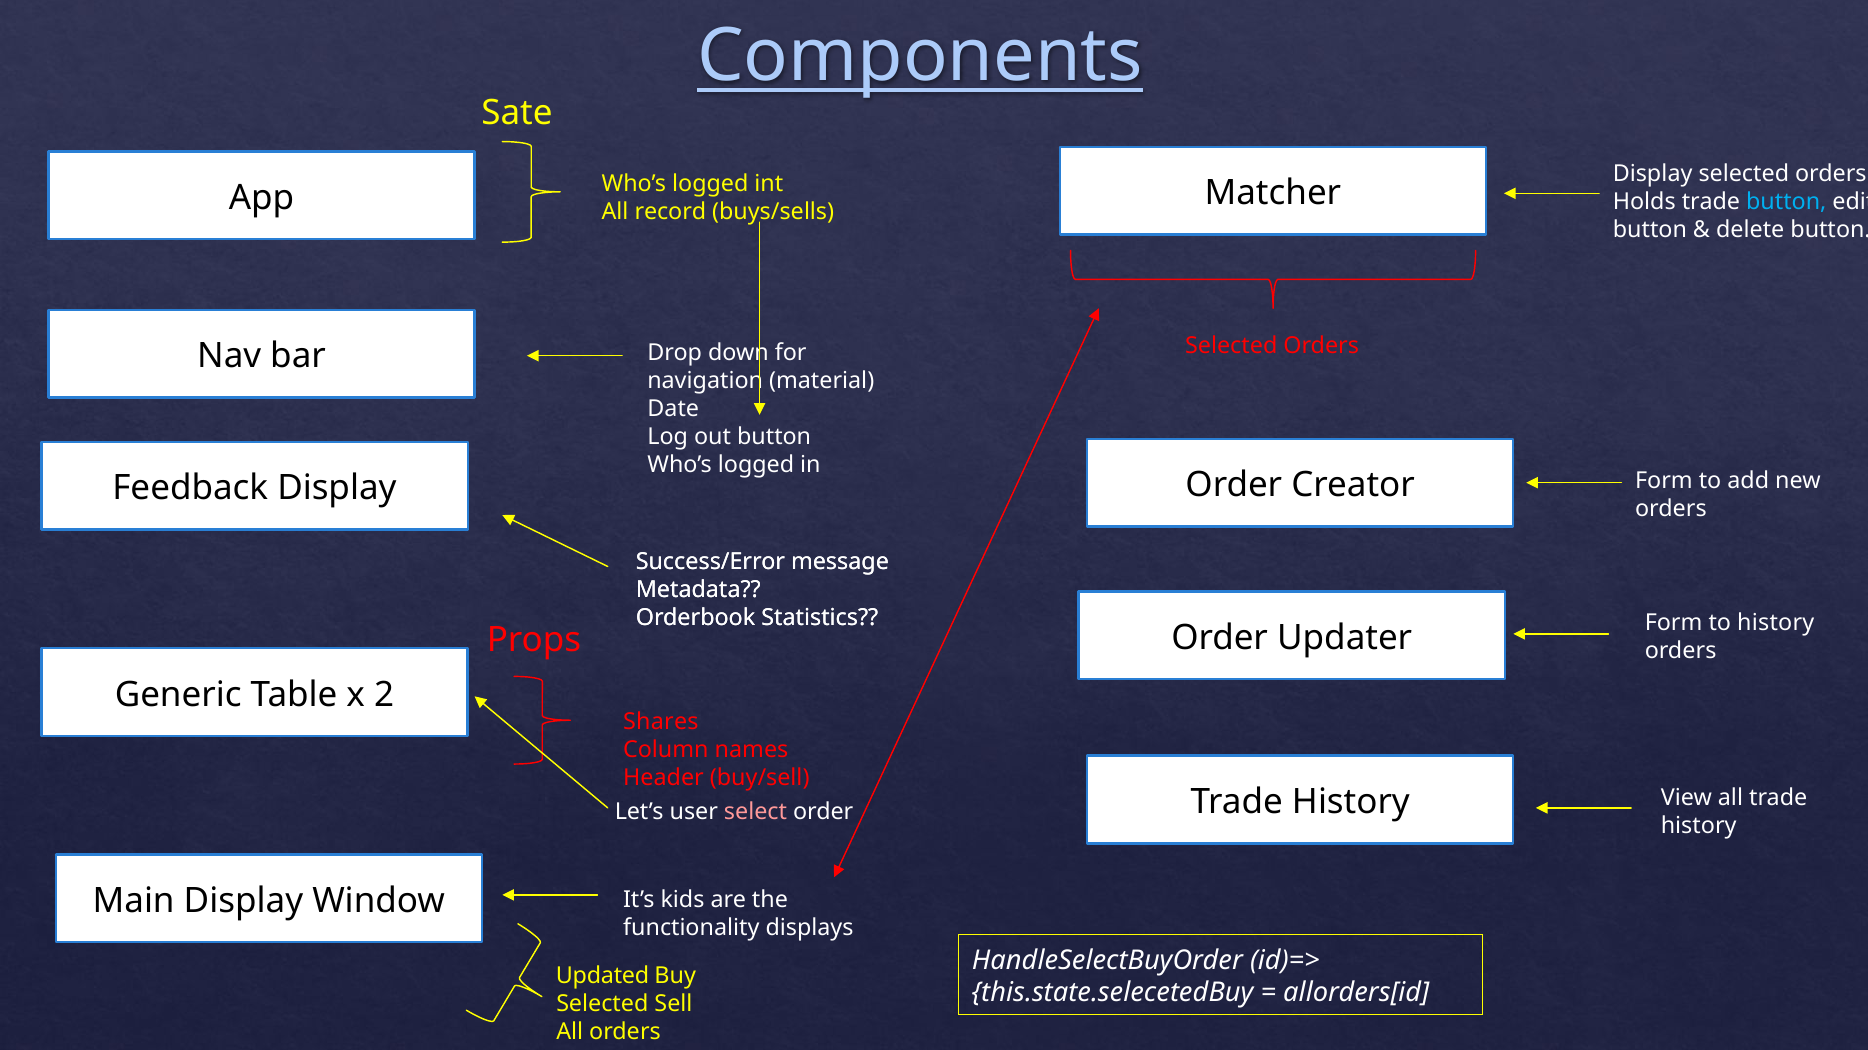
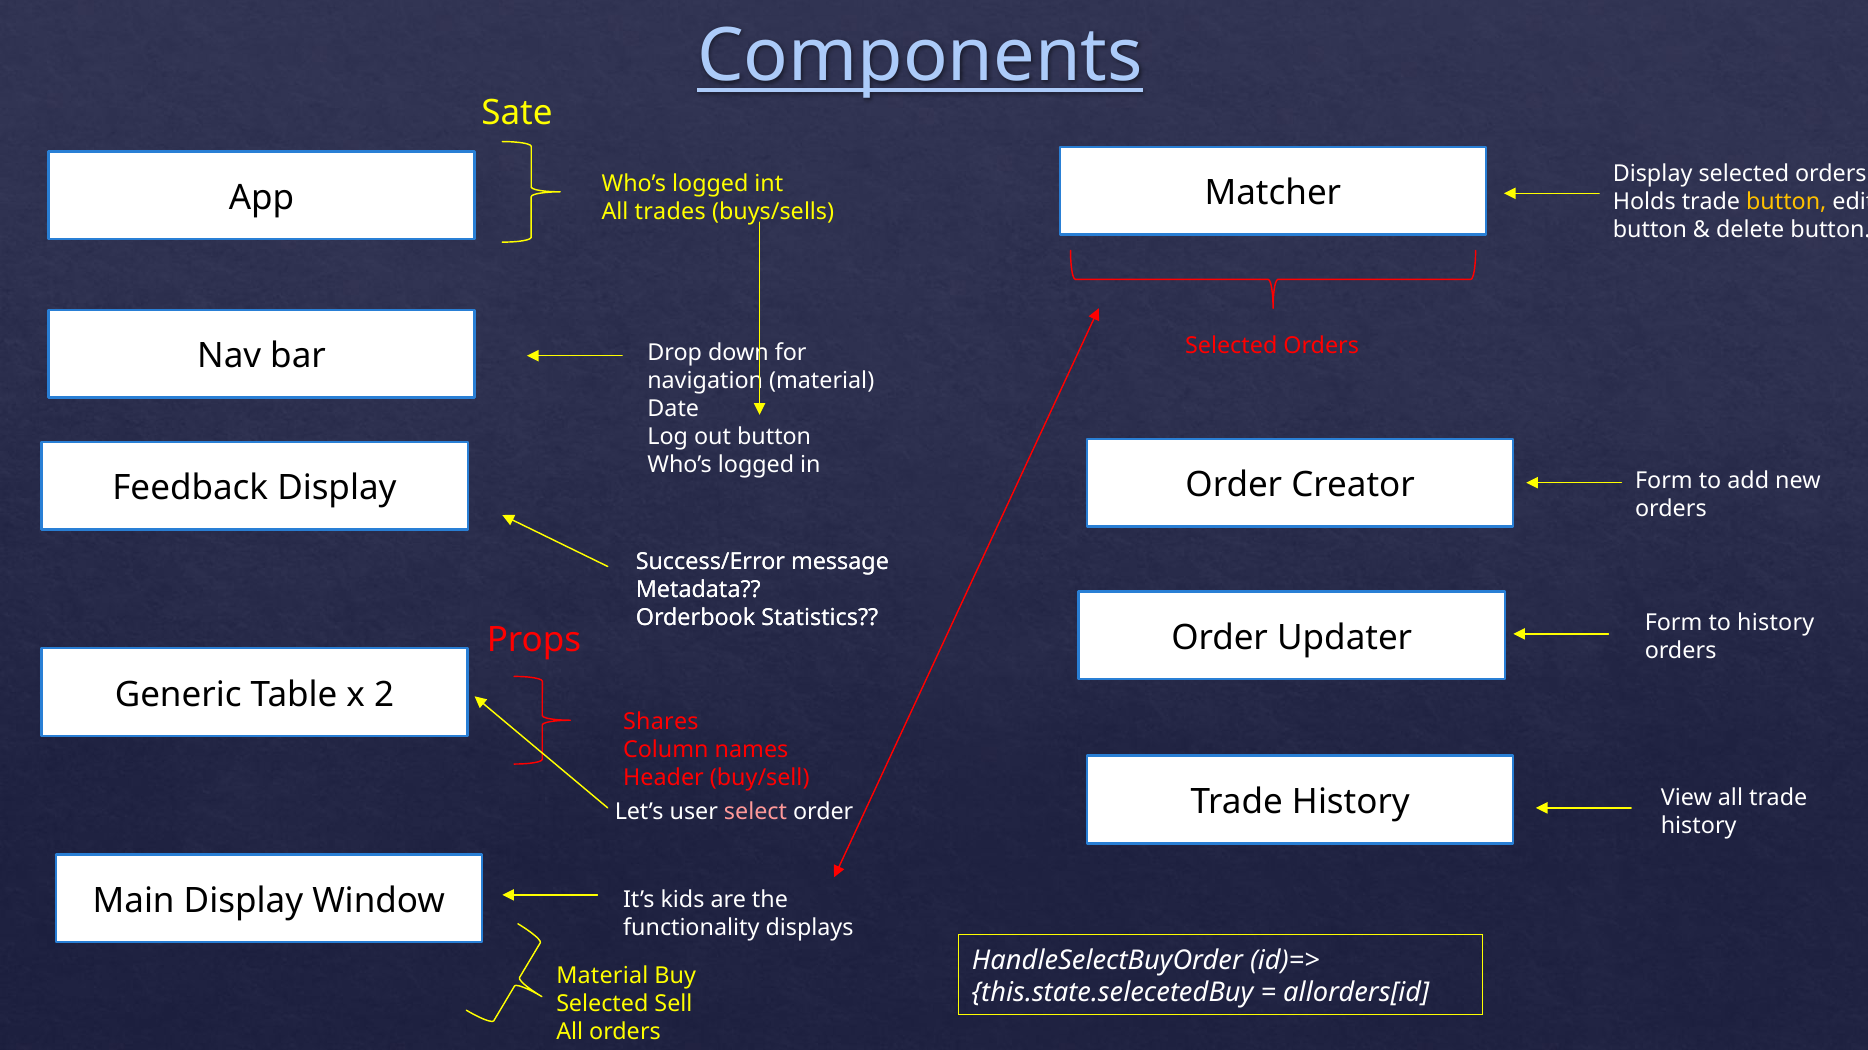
button colour: light blue -> yellow (1786, 202)
record: record -> trades (670, 212)
Updated: Updated -> Material (602, 977)
